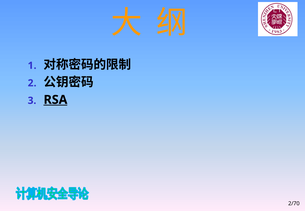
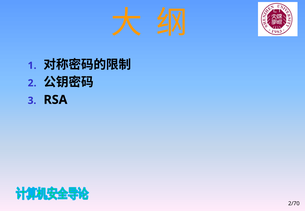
RSA underline: present -> none (55, 100)
